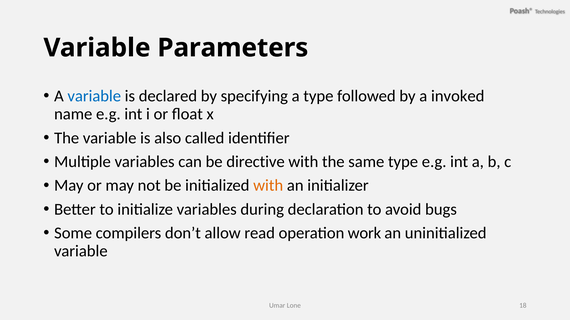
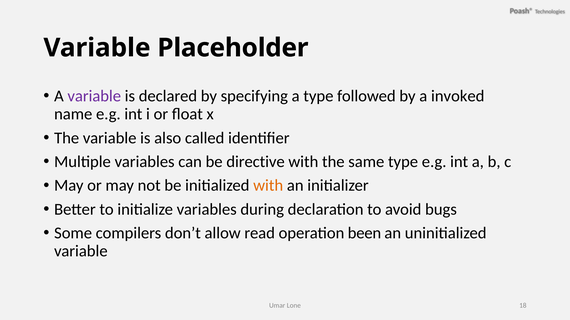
Parameters: Parameters -> Placeholder (233, 48)
variable colour: blue -> purple (94, 96)
work: work -> been (364, 234)
